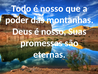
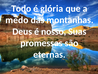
nosso: nosso -> glória (52, 8)
poder: poder -> medo (17, 20)
